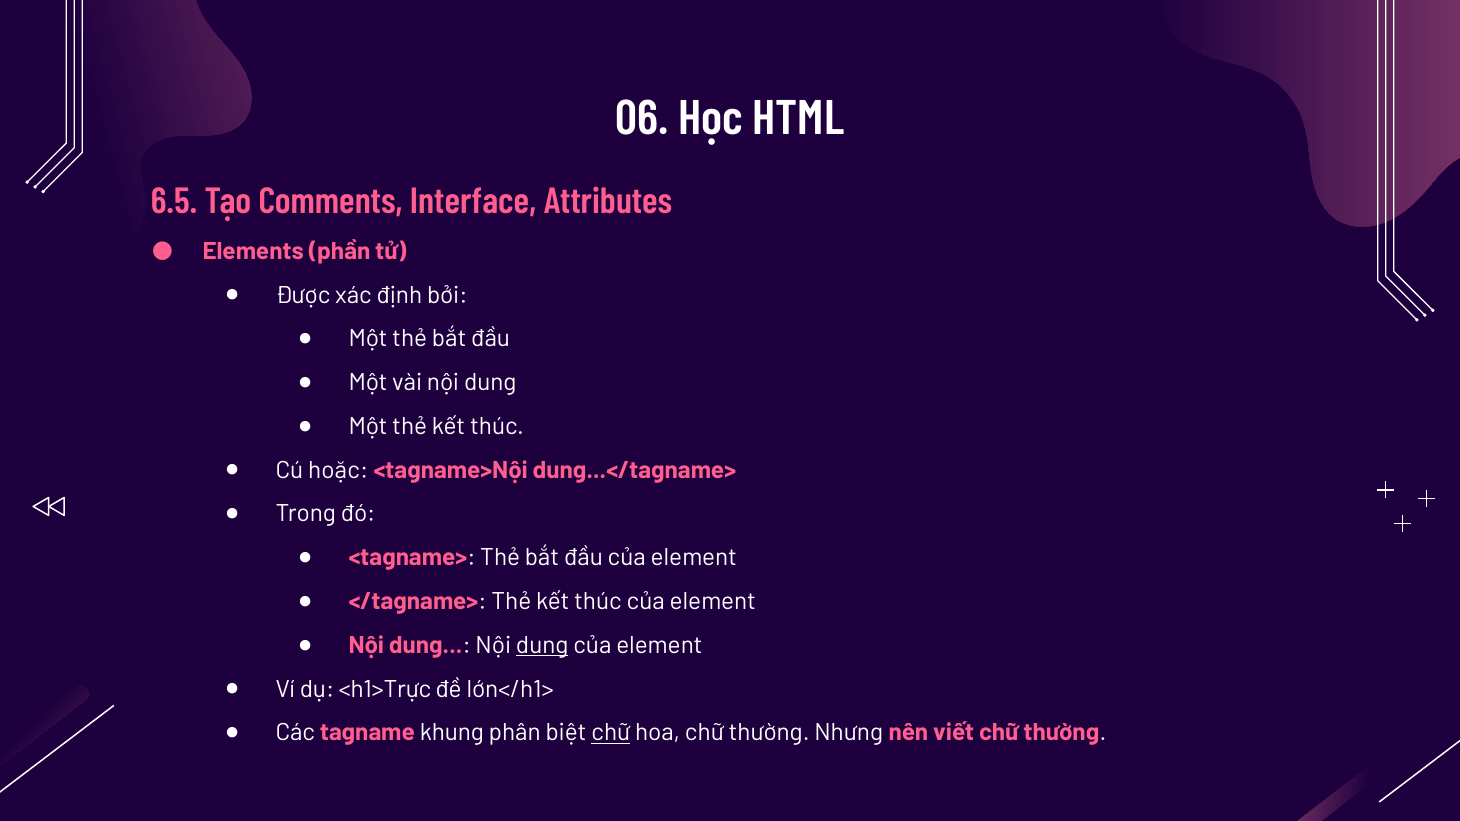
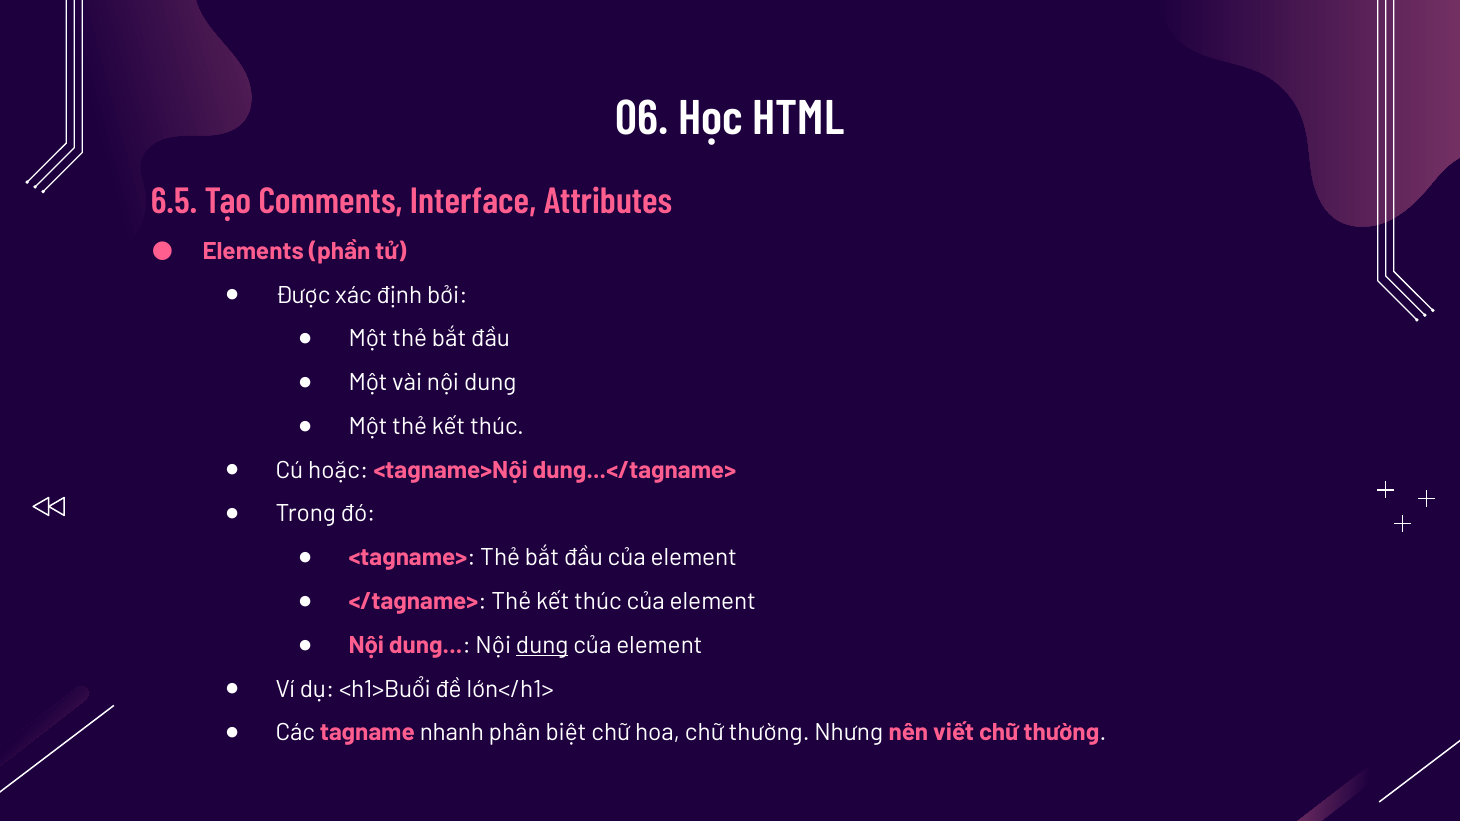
<h1>Trực: <h1>Trực -> <h1>Buổi (385, 689)
khung: khung -> nhanh (452, 733)
chữ underline: present -> none (611, 733)
